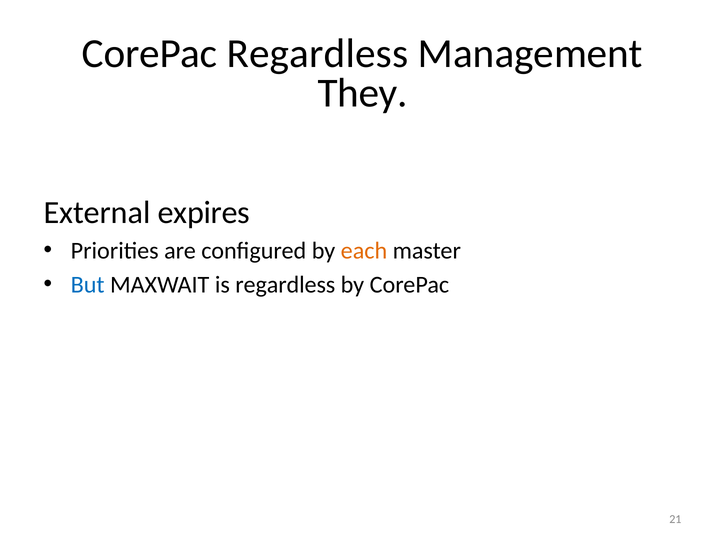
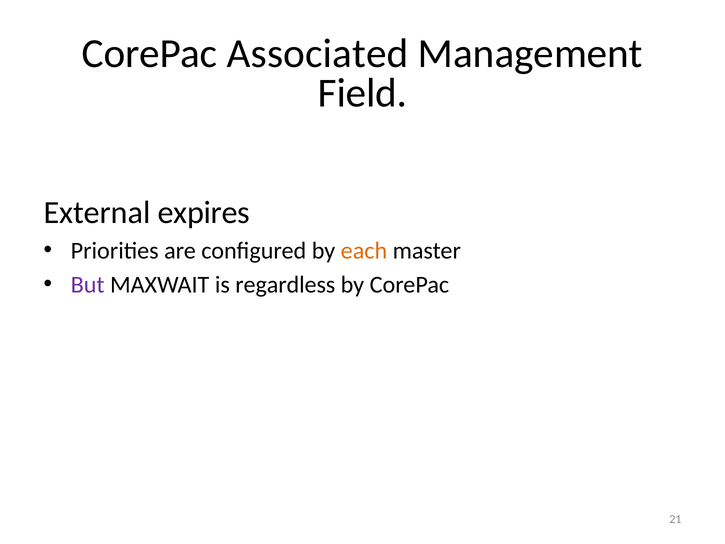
CorePac Regardless: Regardless -> Associated (318, 53)
They: They -> Field (363, 93)
But colour: blue -> purple (88, 284)
